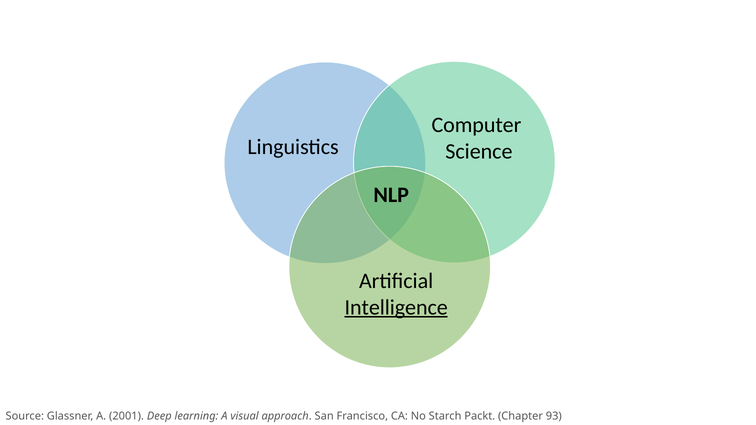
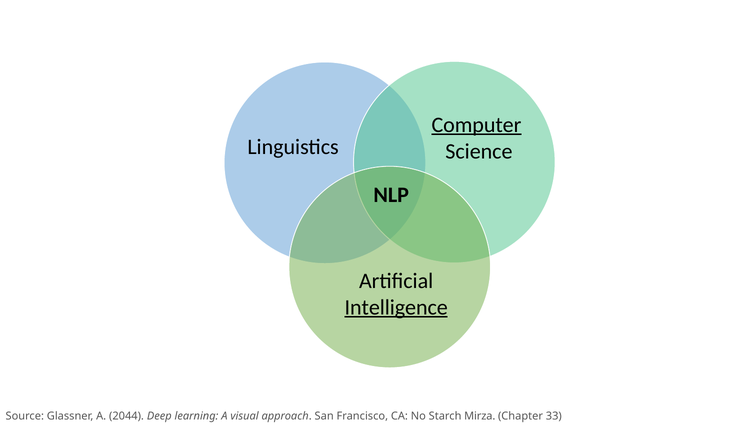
Computer underline: none -> present (476, 125)
2001: 2001 -> 2044 (126, 416)
Packt: Packt -> Mirza (480, 416)
93: 93 -> 33 (554, 416)
